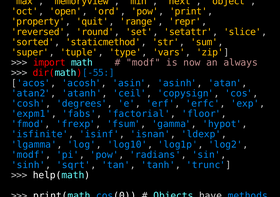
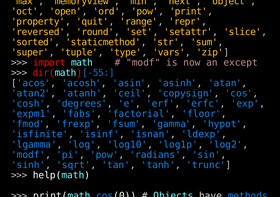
always: always -> except (241, 63)
